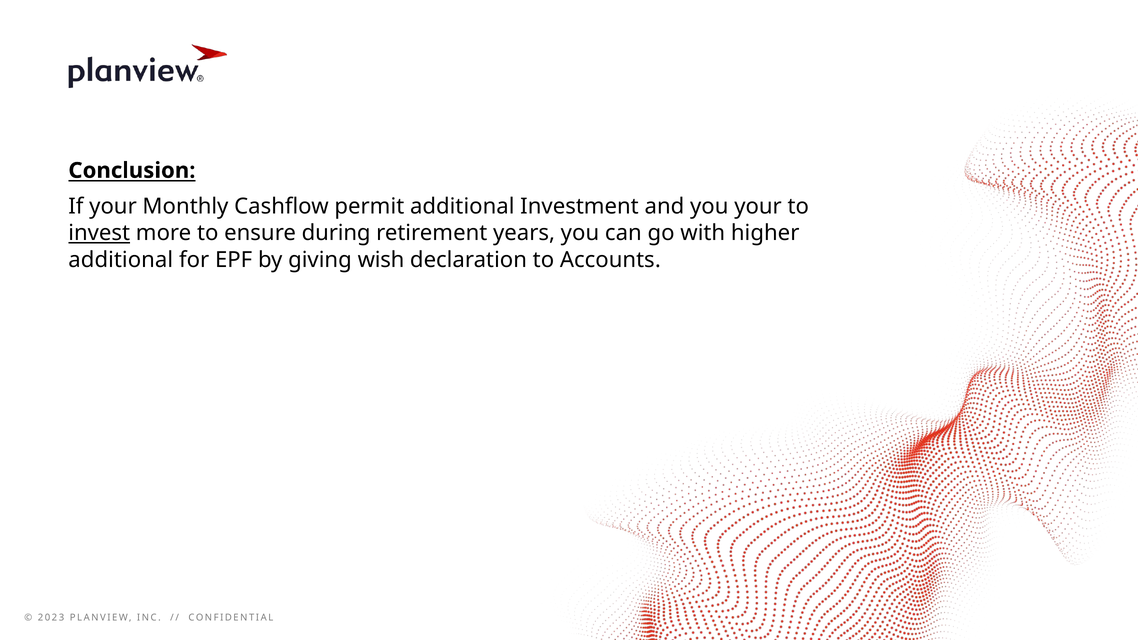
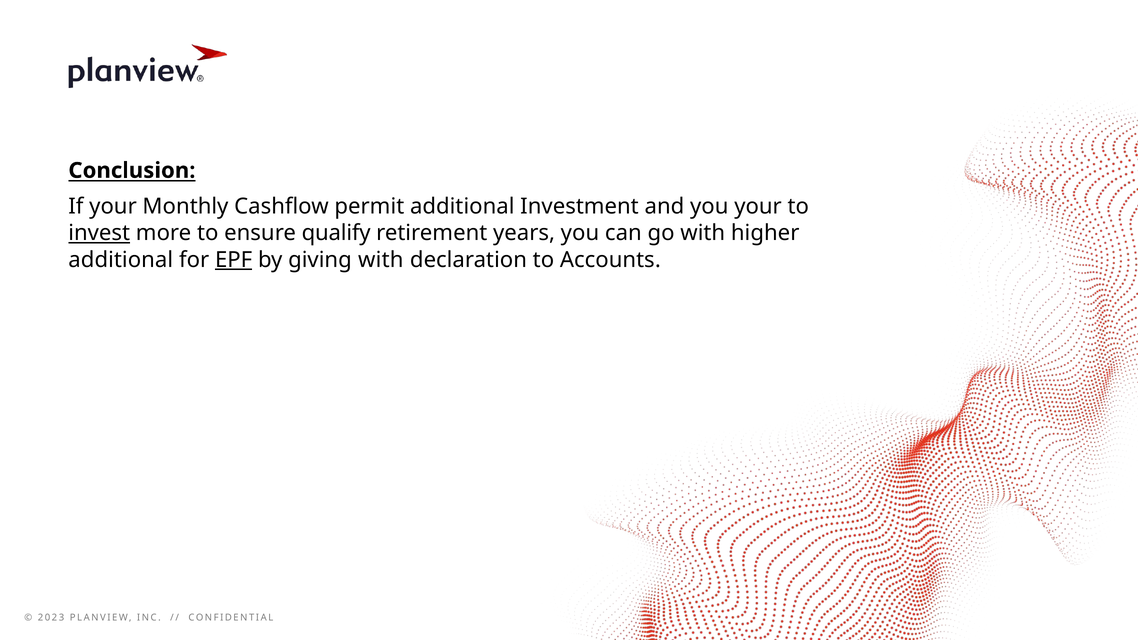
during: during -> qualify (336, 233)
EPF underline: none -> present (234, 260)
giving wish: wish -> with (381, 260)
